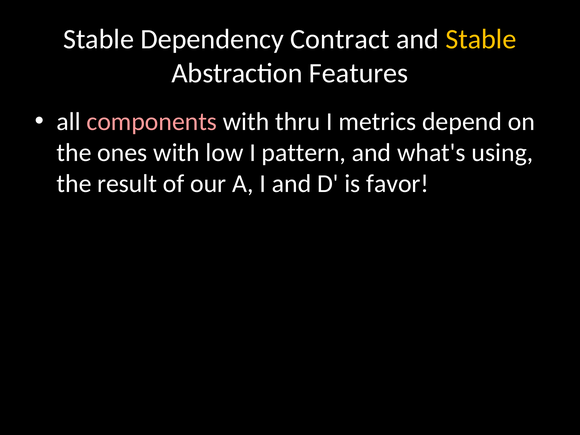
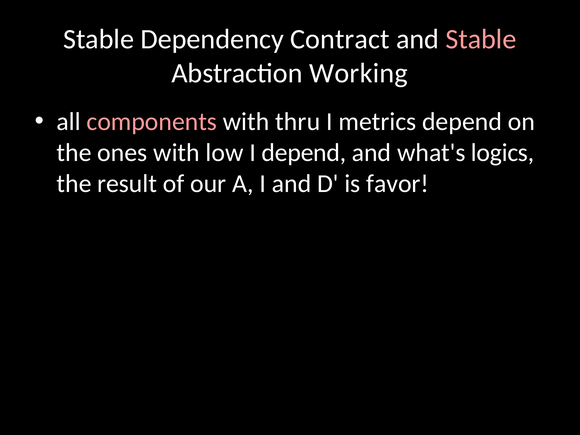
Stable colour: yellow -> pink (481, 39)
Features: Features -> Working (359, 73)
I pattern: pattern -> depend (304, 153)
using: using -> logics (503, 153)
